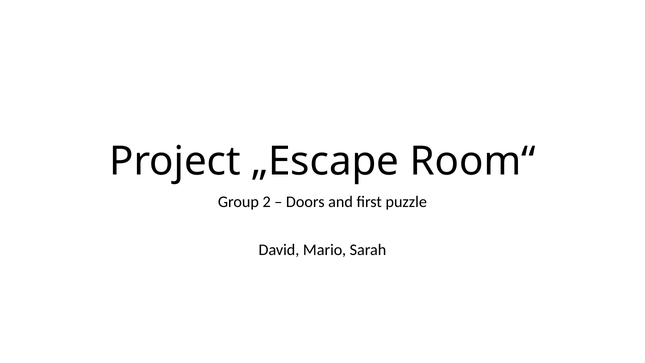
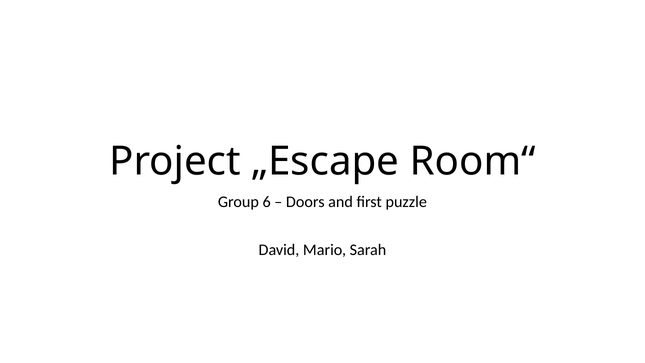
2: 2 -> 6 (267, 202)
